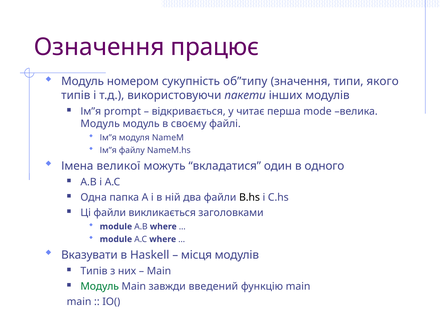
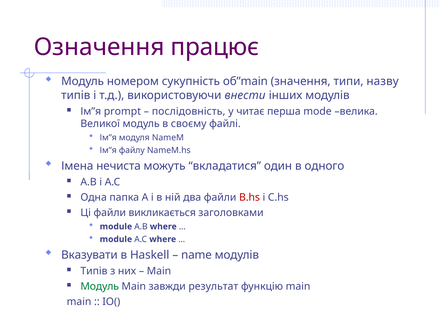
об”типу: об”типу -> об”main (245, 81)
якого: якого -> назву (383, 81)
пакети: пакети -> внести (245, 95)
відкривається: відкривається -> послідовність (189, 111)
Модуль: Модуль -> Великої (100, 124)
великої: великої -> нечиста (119, 166)
B.hs colour: black -> red (250, 197)
місця: місця -> name (196, 255)
введений: введений -> результат (213, 286)
